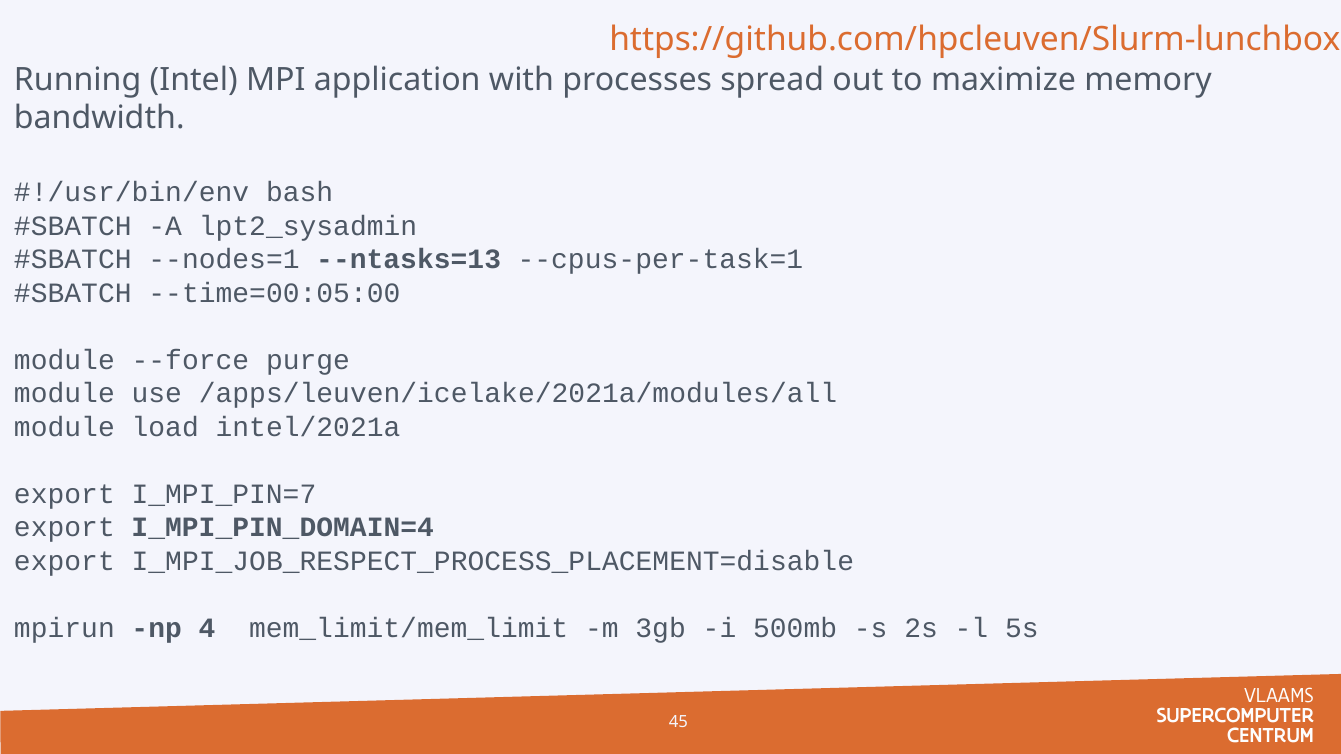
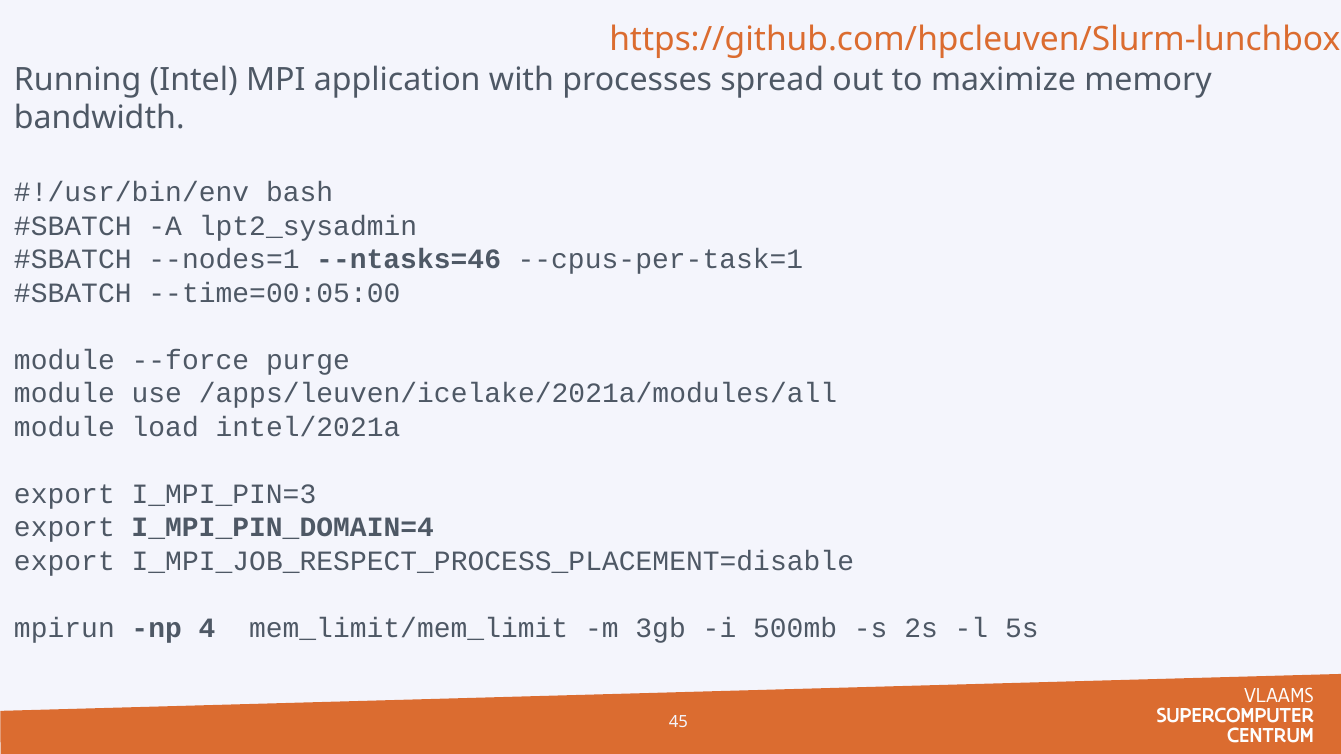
--ntasks=13: --ntasks=13 -> --ntasks=46 (409, 259)
I_MPI_PIN=7: I_MPI_PIN=7 -> I_MPI_PIN=3 (224, 494)
